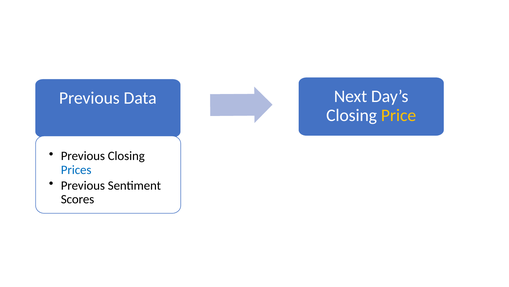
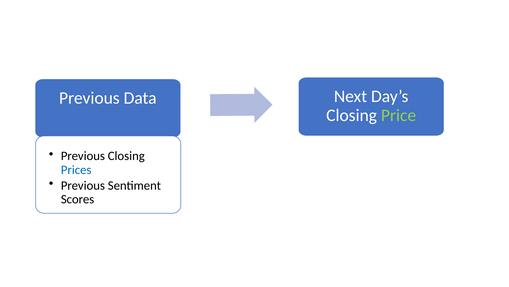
Price colour: yellow -> light green (399, 115)
